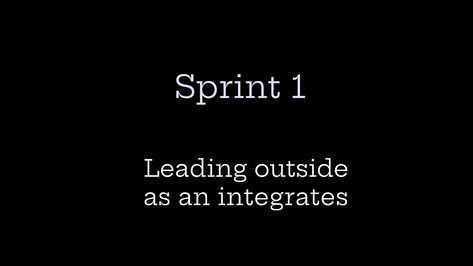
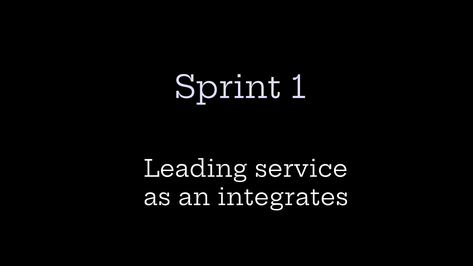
outside: outside -> service (301, 169)
